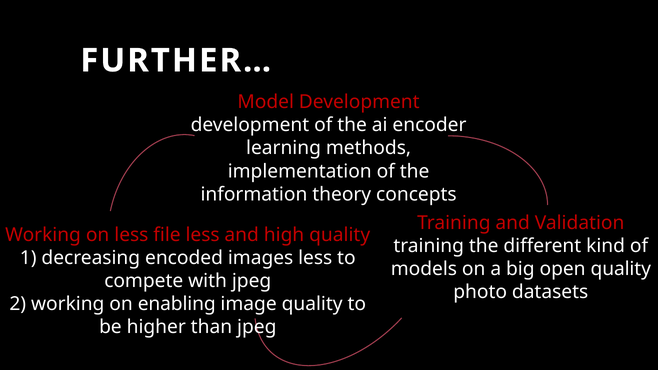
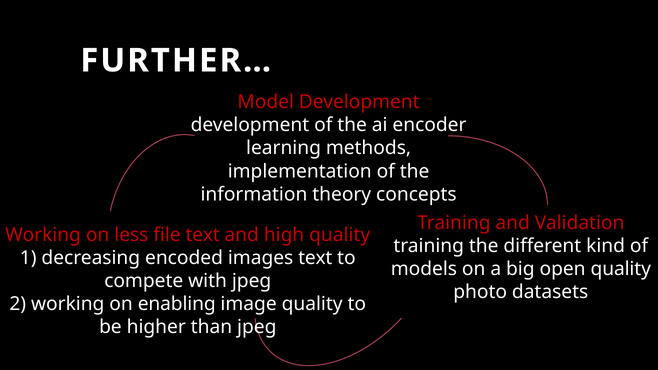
file less: less -> text (203, 235)
images less: less -> text (315, 258)
